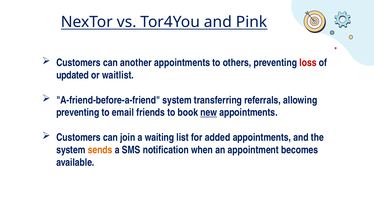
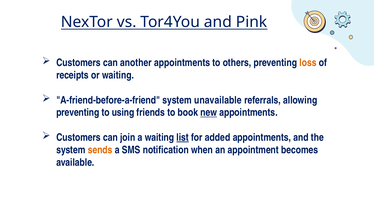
loss colour: red -> orange (308, 63)
updated: updated -> receipts (73, 75)
or waitlist: waitlist -> waiting (118, 75)
transferring: transferring -> unavailable (218, 100)
email: email -> using (123, 113)
list underline: none -> present (183, 138)
